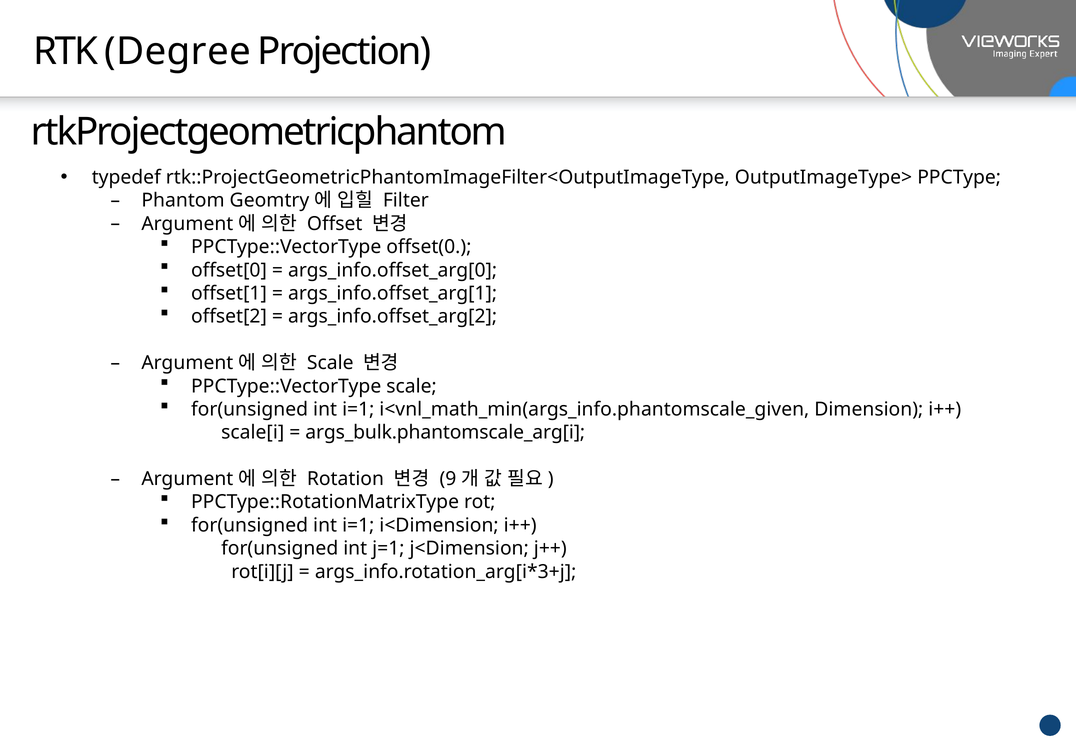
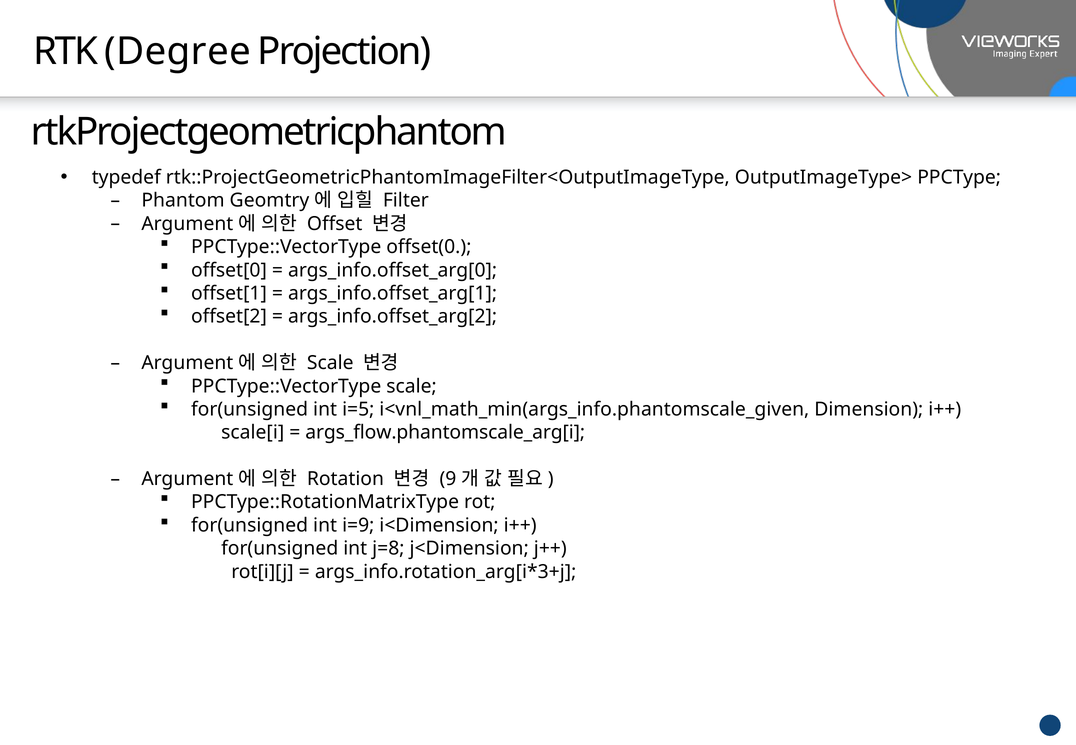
i=1: i=1 -> i=5 (358, 409)
args_bulk.phantomscale_arg[i: args_bulk.phantomscale_arg[i -> args_flow.phantomscale_arg[i (445, 432)
i=1: i=1 -> i=9 (358, 525)
j=1: j=1 -> j=8 (388, 548)
